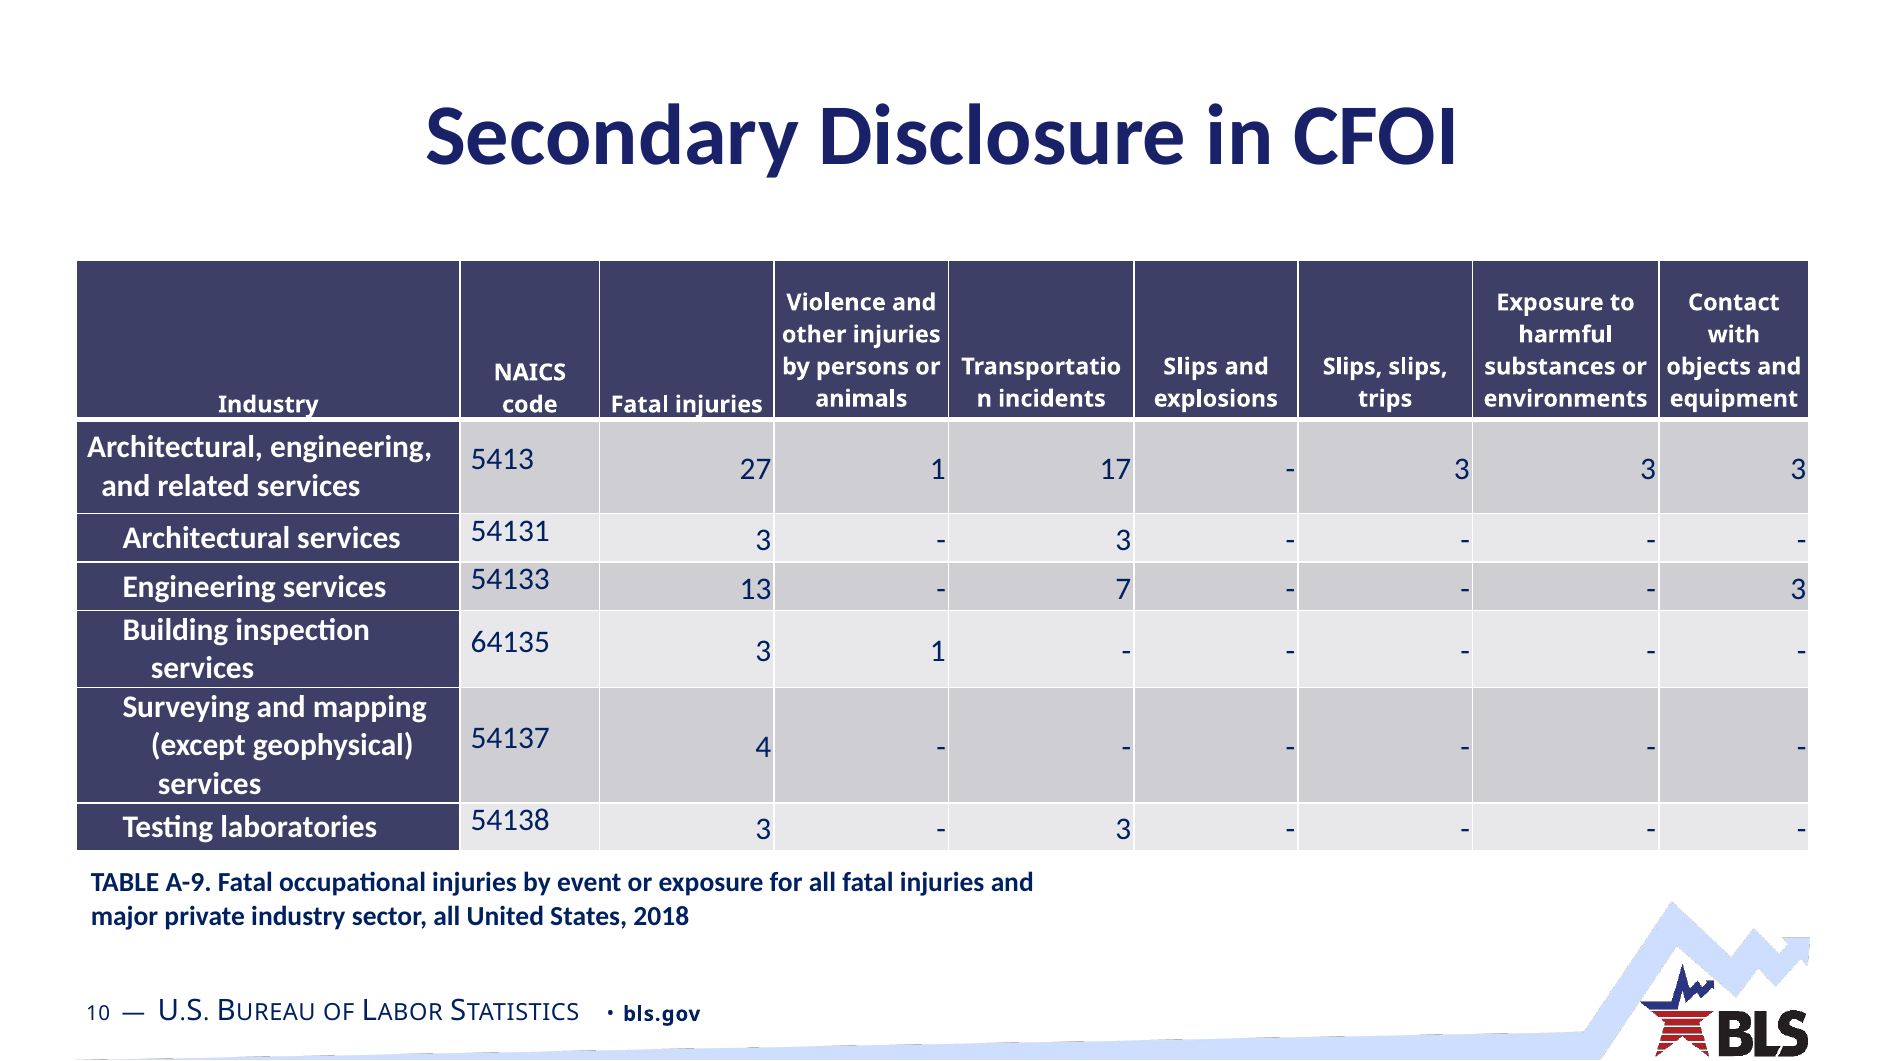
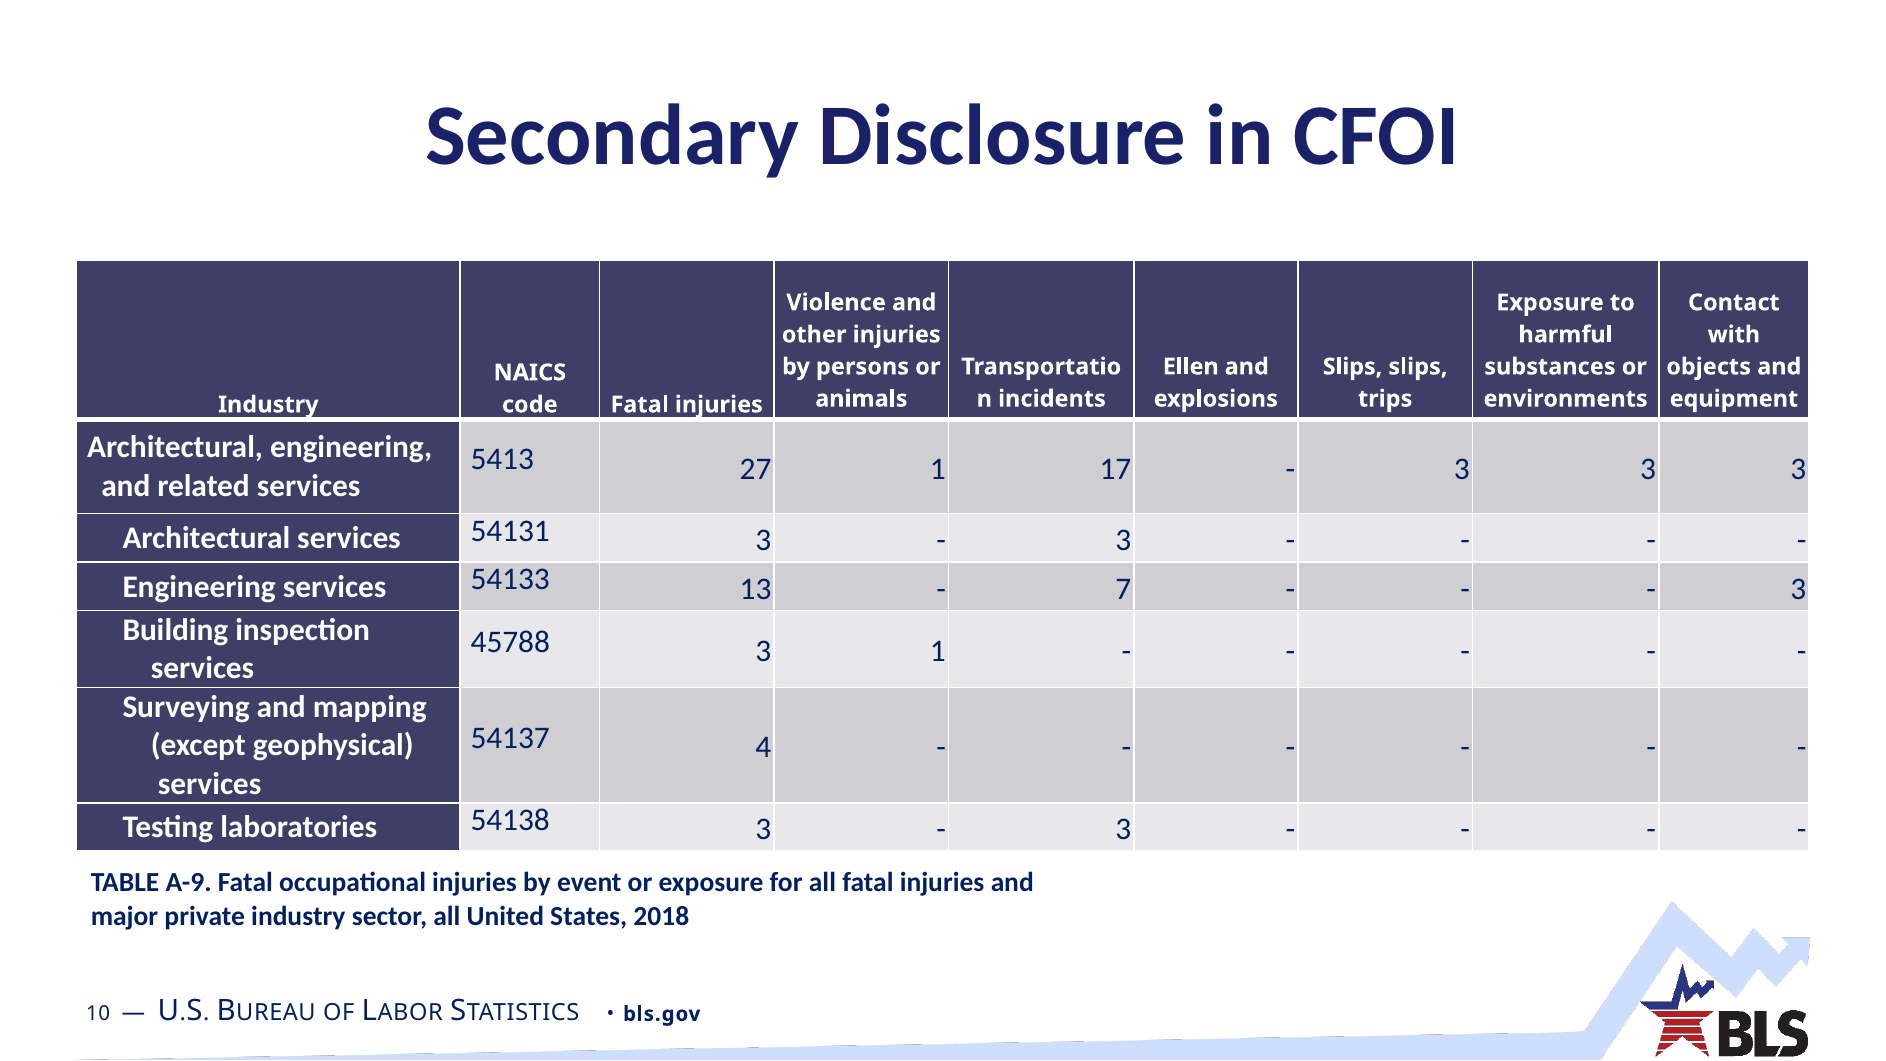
Slips: Slips -> Ellen (1191, 367)
64135: 64135 -> 45788 (510, 642)
